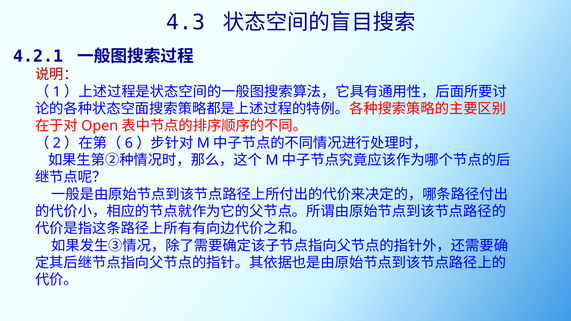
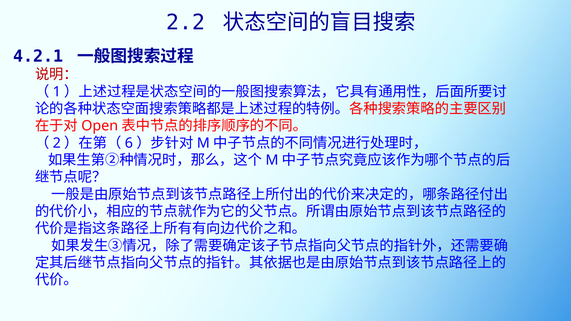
4.3: 4.3 -> 2.2 (186, 22)
